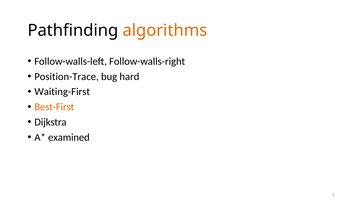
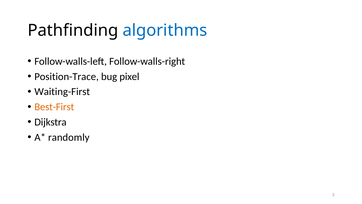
algorithms colour: orange -> blue (165, 30)
hard: hard -> pixel (129, 76)
examined: examined -> randomly (69, 137)
